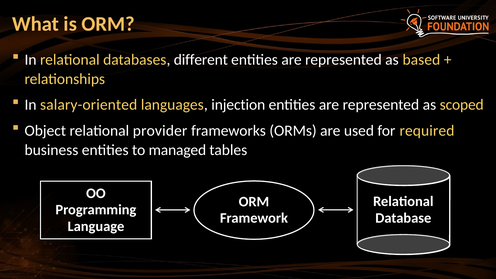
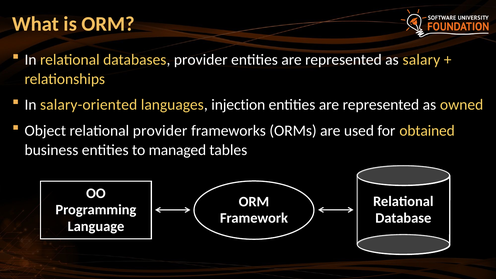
databases different: different -> provider (201, 60)
based: based -> salary (421, 60)
scoped: scoped -> owned (462, 105)
required: required -> obtained (427, 131)
